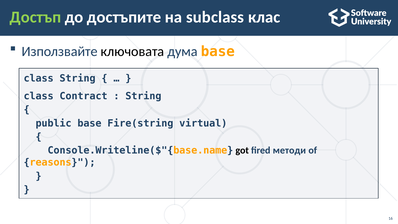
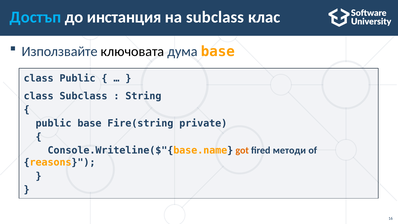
Достъп colour: light green -> light blue (35, 17)
достъпите: достъпите -> инстанция (124, 17)
class String: String -> Public (78, 78)
class Contract: Contract -> Subclass (84, 96)
virtual: virtual -> private (203, 123)
got colour: black -> orange (242, 150)
